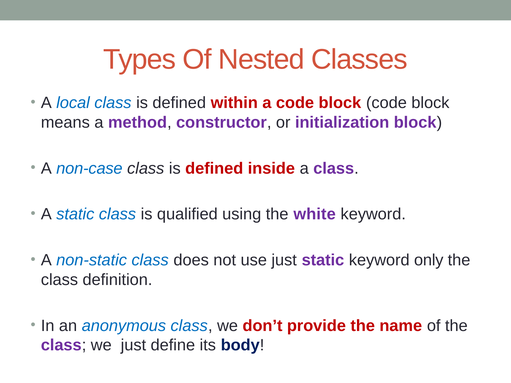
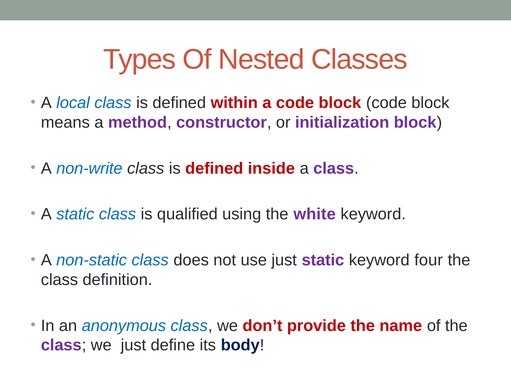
non-case: non-case -> non-write (89, 168)
only: only -> four (429, 260)
